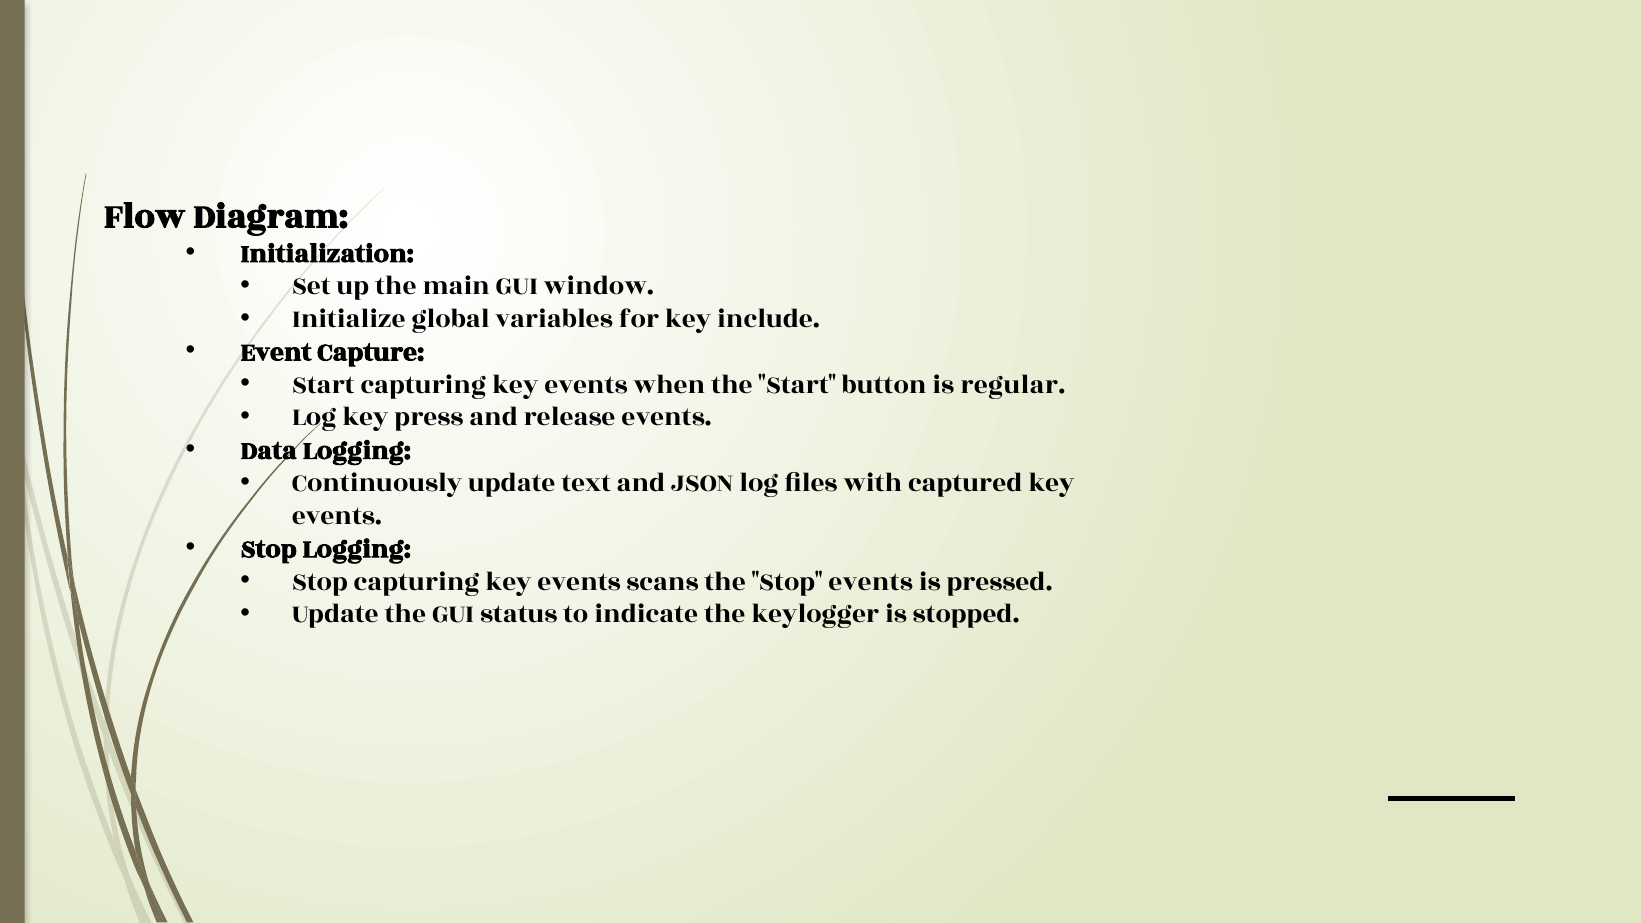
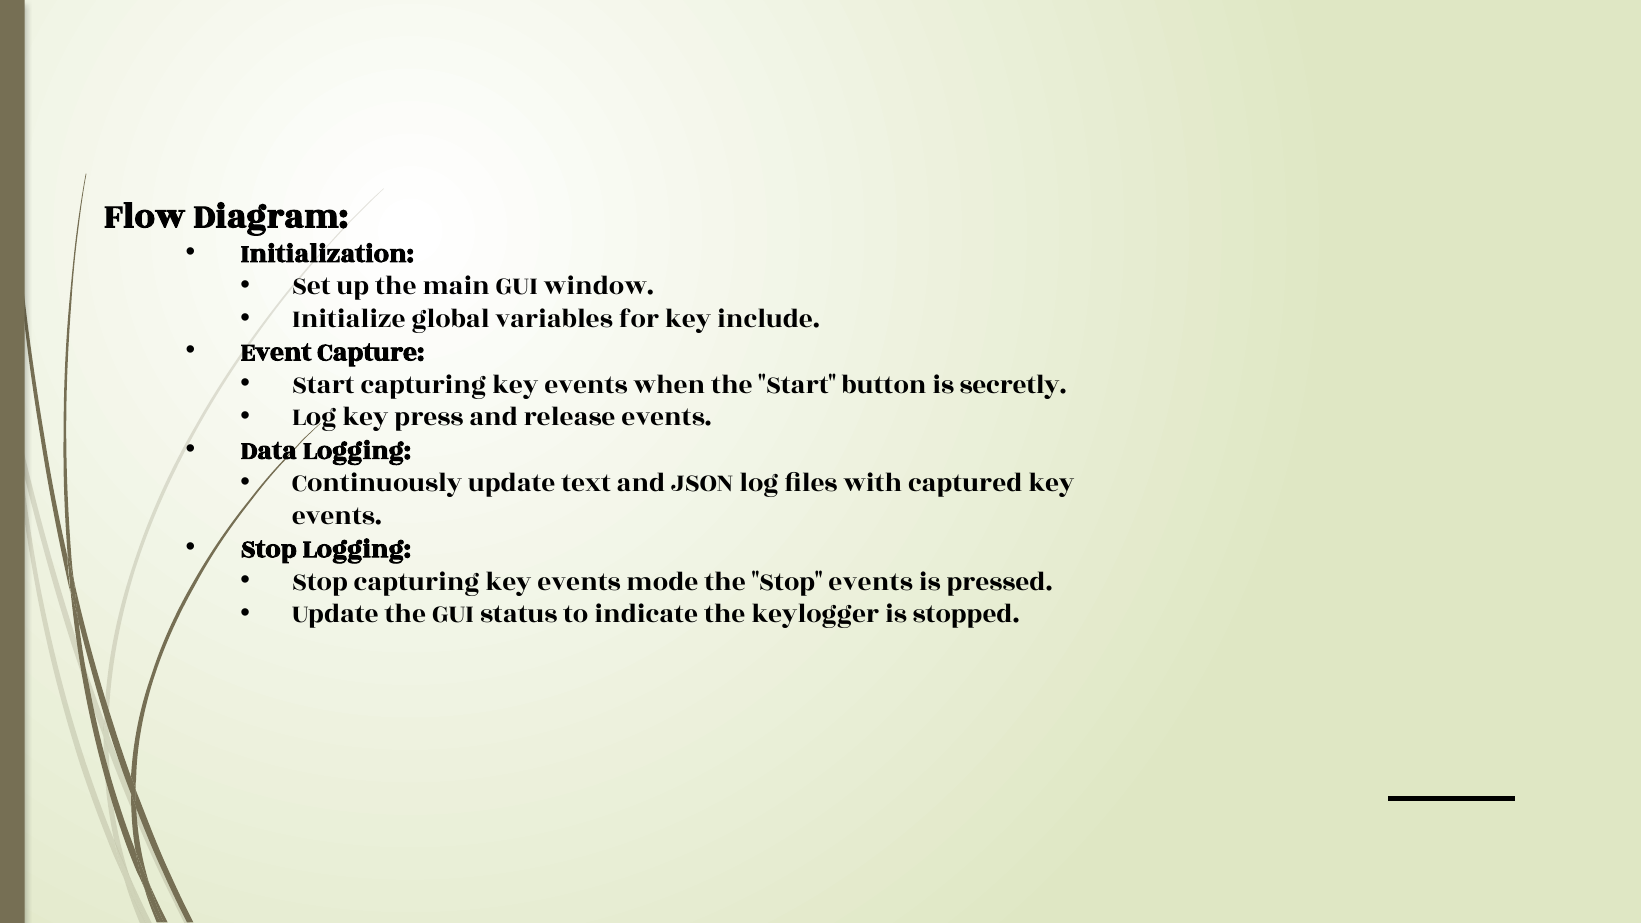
regular: regular -> secretly (1013, 384)
scans: scans -> mode (662, 581)
